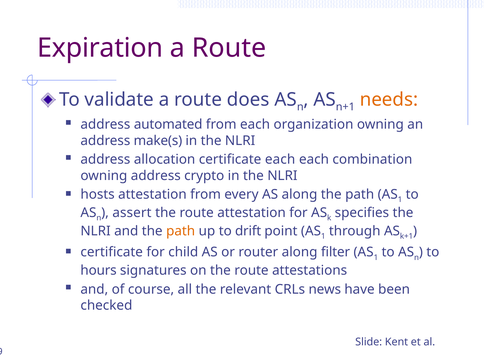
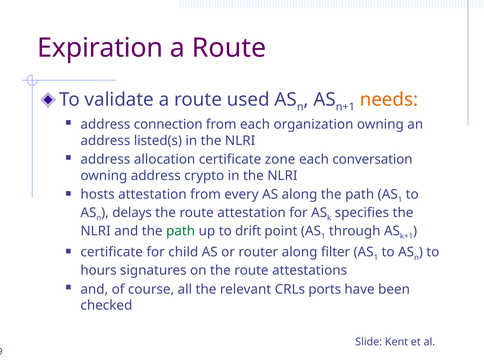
does: does -> used (248, 100)
automated: automated -> connection (168, 125)
make(s: make(s -> listed(s (158, 141)
certificate each: each -> zone (280, 159)
combination: combination -> conversation (372, 159)
assert: assert -> delays (132, 213)
path colour: orange -> green (181, 231)
news: news -> ports (325, 289)
